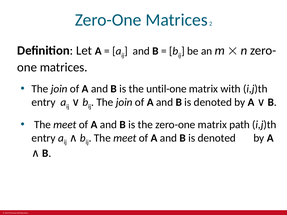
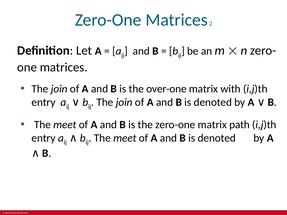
until-one: until-one -> over-one (166, 89)
